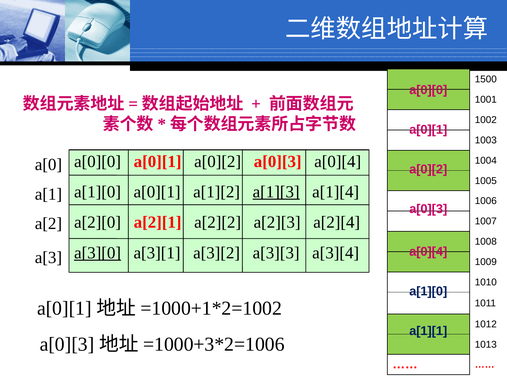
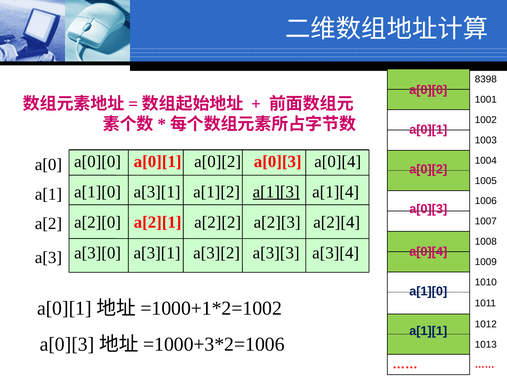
1500: 1500 -> 8398 (486, 79)
a[1][0 a[0][1: a[0][1 -> a[3][1 (157, 192)
a[3][0 underline: present -> none (98, 253)
